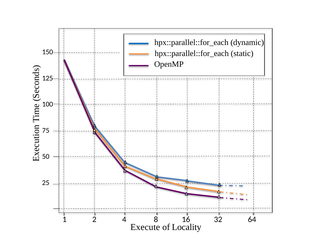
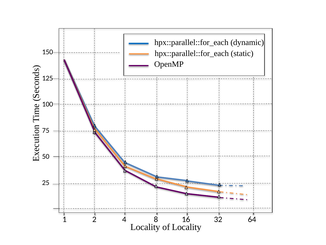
Execute: Execute -> Locality (145, 227)
